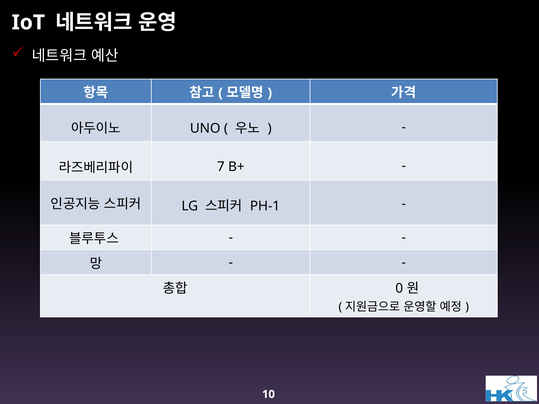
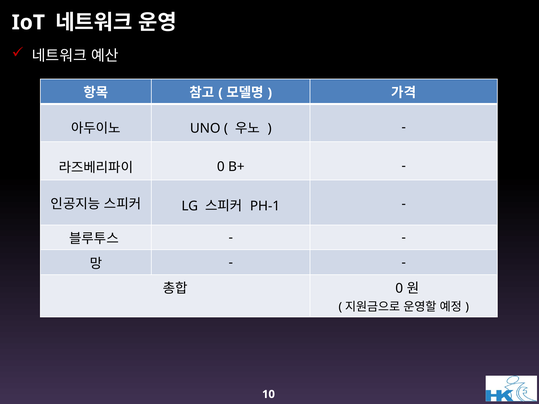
7: 7 -> 0 (221, 167)
